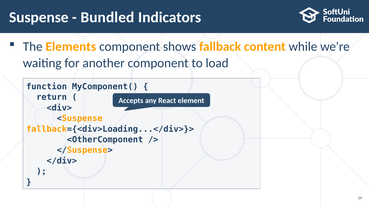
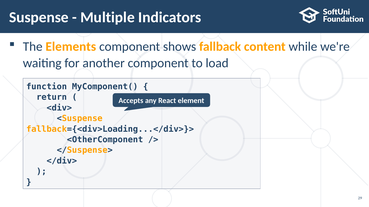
Bundled: Bundled -> Multiple (108, 17)
